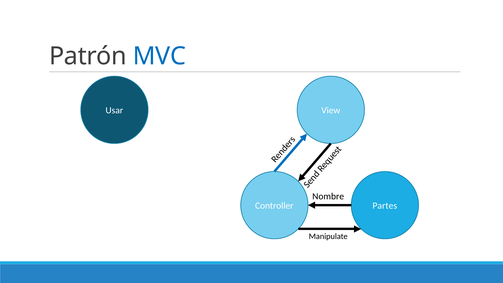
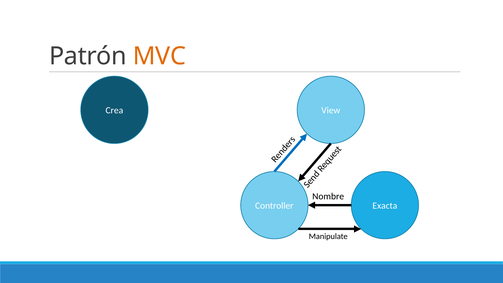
MVC colour: blue -> orange (159, 56)
Usar: Usar -> Crea (114, 110)
Partes: Partes -> Exacta (385, 206)
